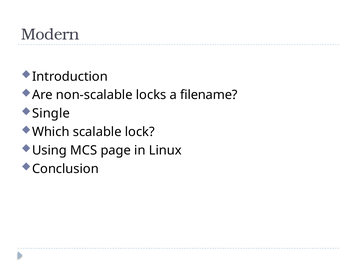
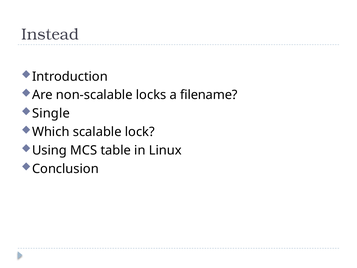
Modern: Modern -> Instead (50, 34)
page: page -> table (116, 150)
